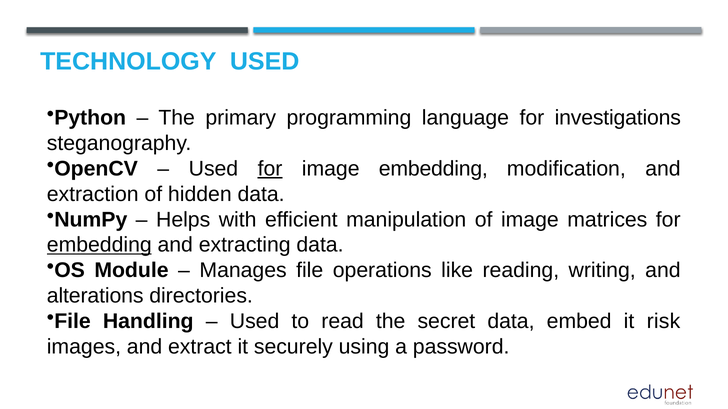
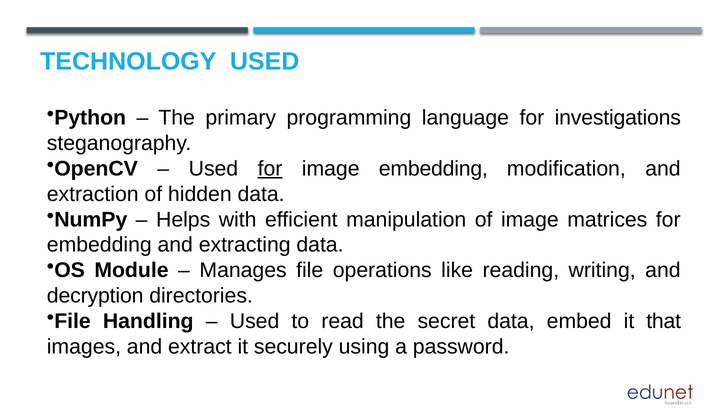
embedding underline: present -> none (99, 245)
alterations: alterations -> decryption (95, 296)
risk: risk -> that (664, 322)
